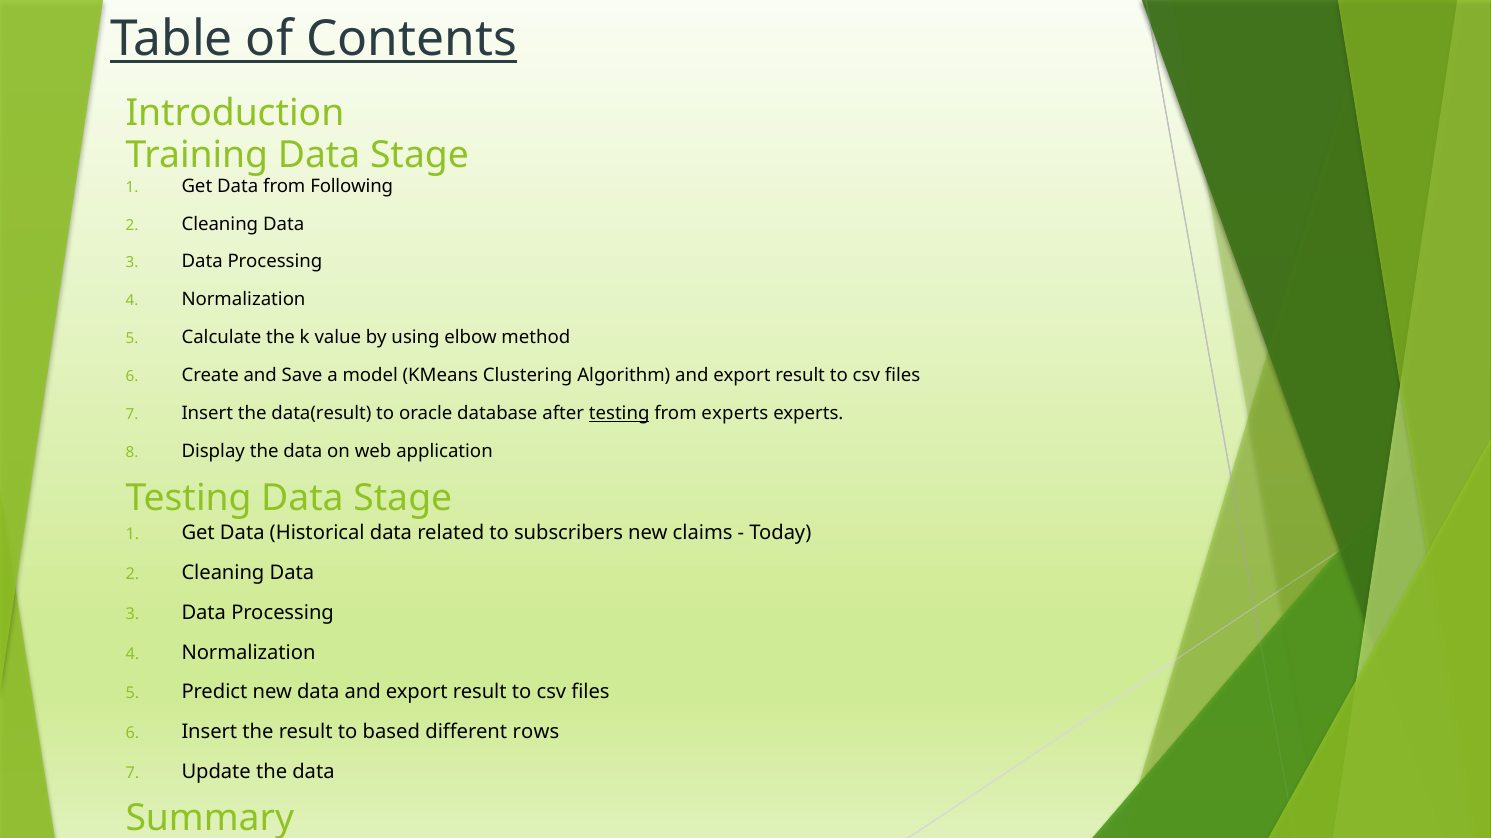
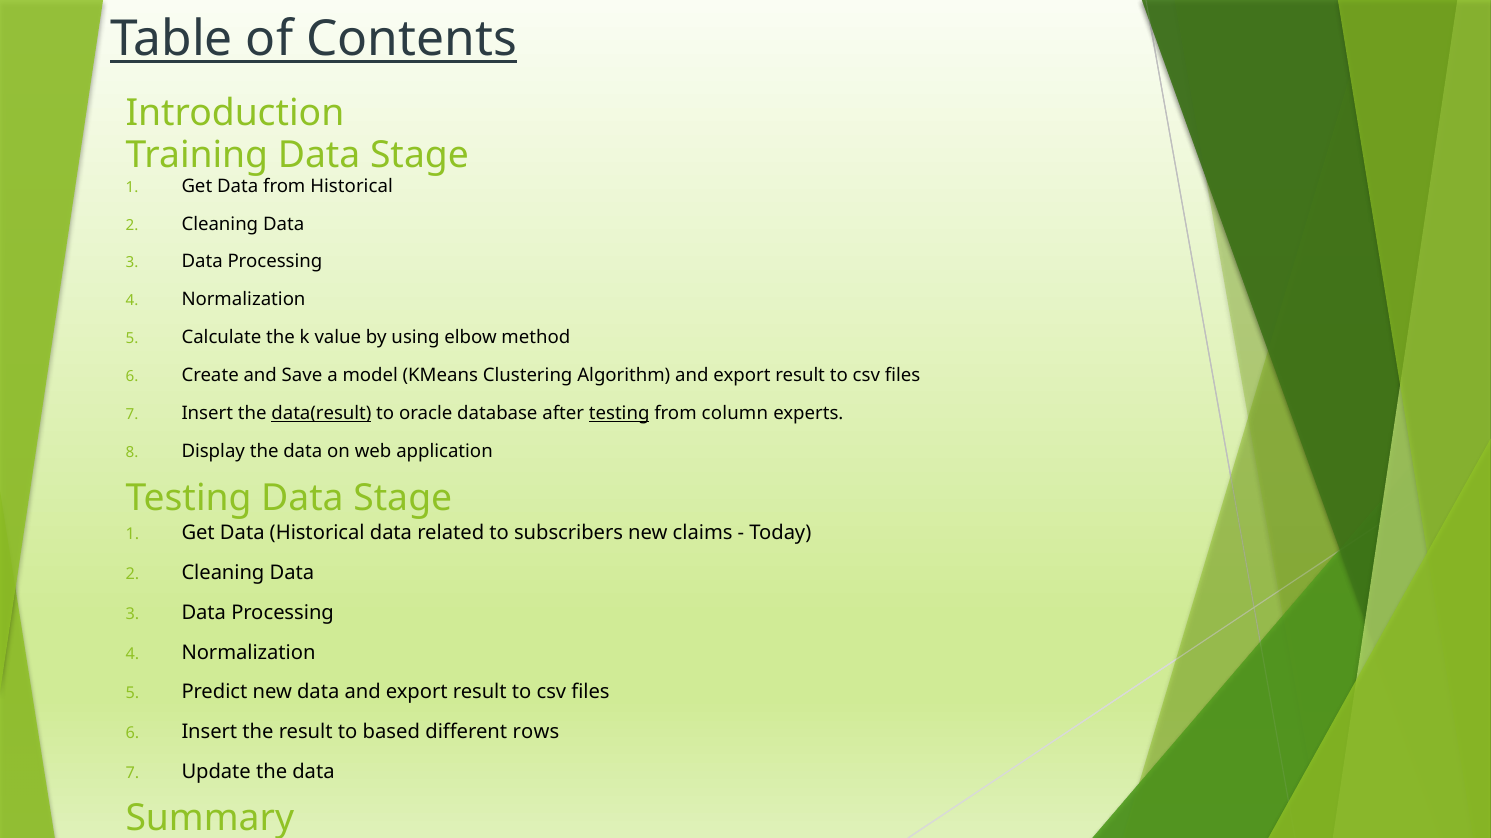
from Following: Following -> Historical (352, 186)
data(result underline: none -> present (321, 414)
from experts: experts -> column (735, 414)
